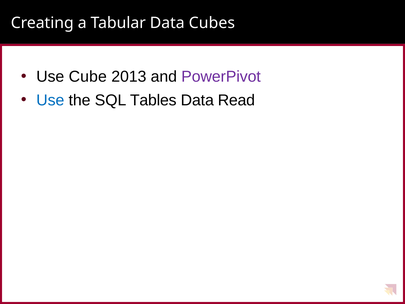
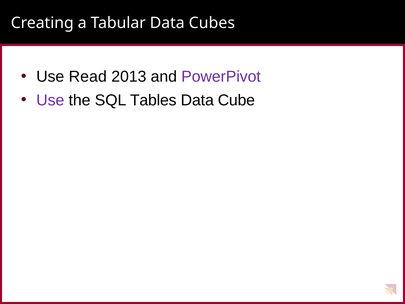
Cube: Cube -> Read (88, 77)
Use colour: blue -> purple (50, 100)
Read: Read -> Cube (236, 100)
